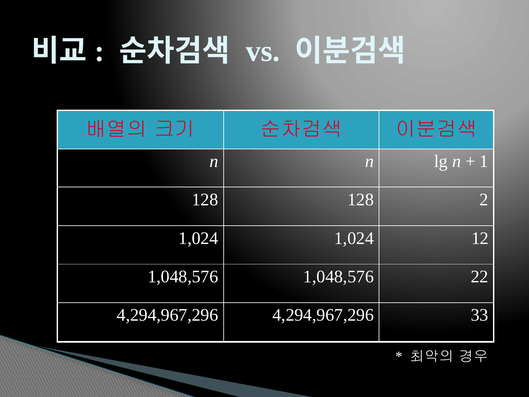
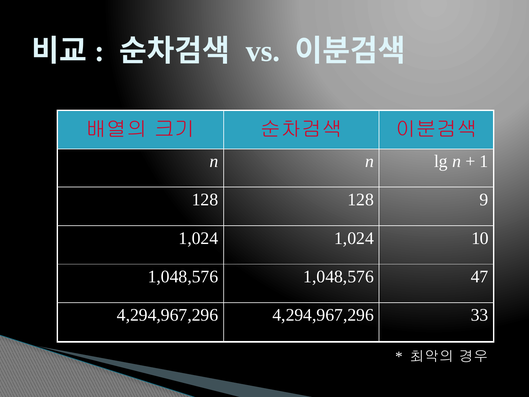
2: 2 -> 9 (484, 200)
12: 12 -> 10 (480, 238)
22: 22 -> 47 (480, 277)
